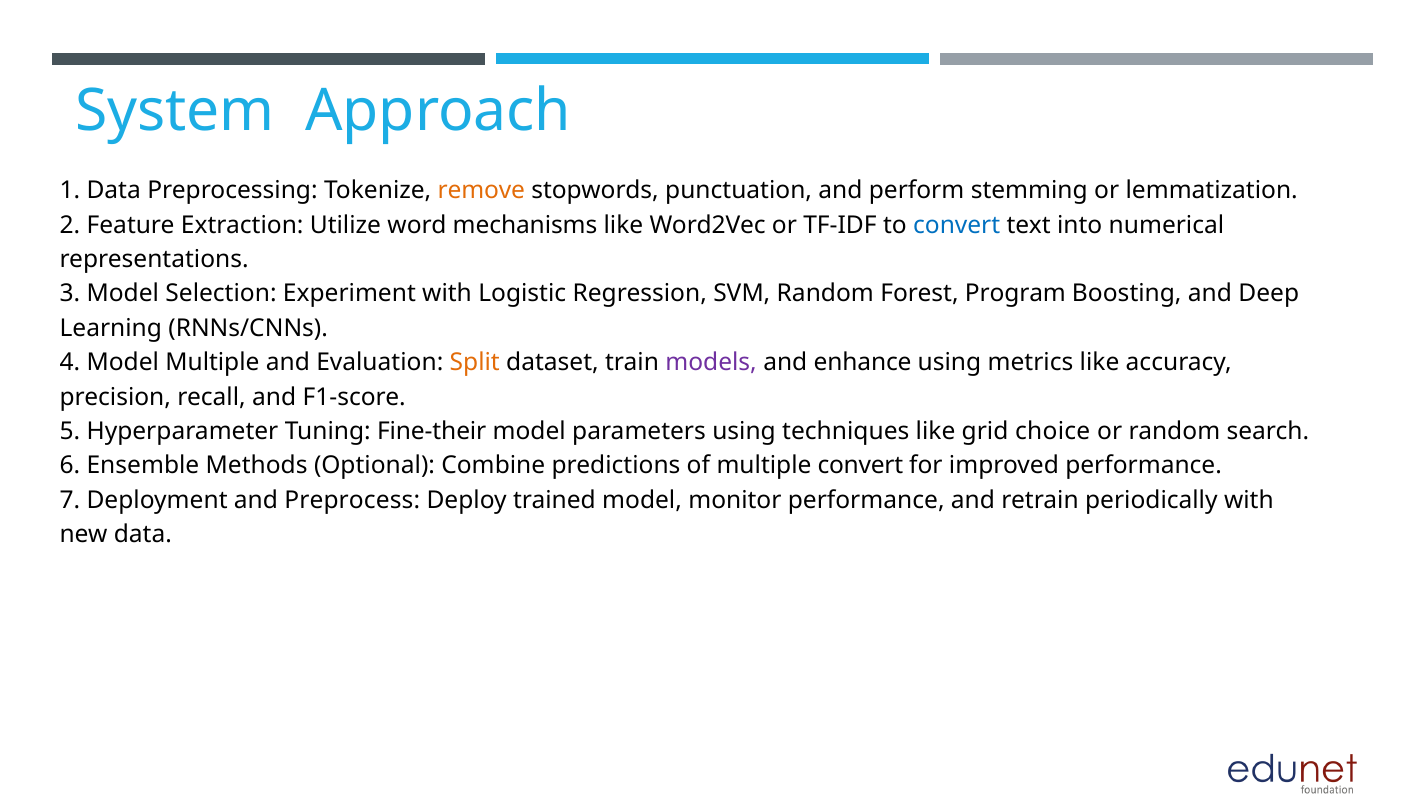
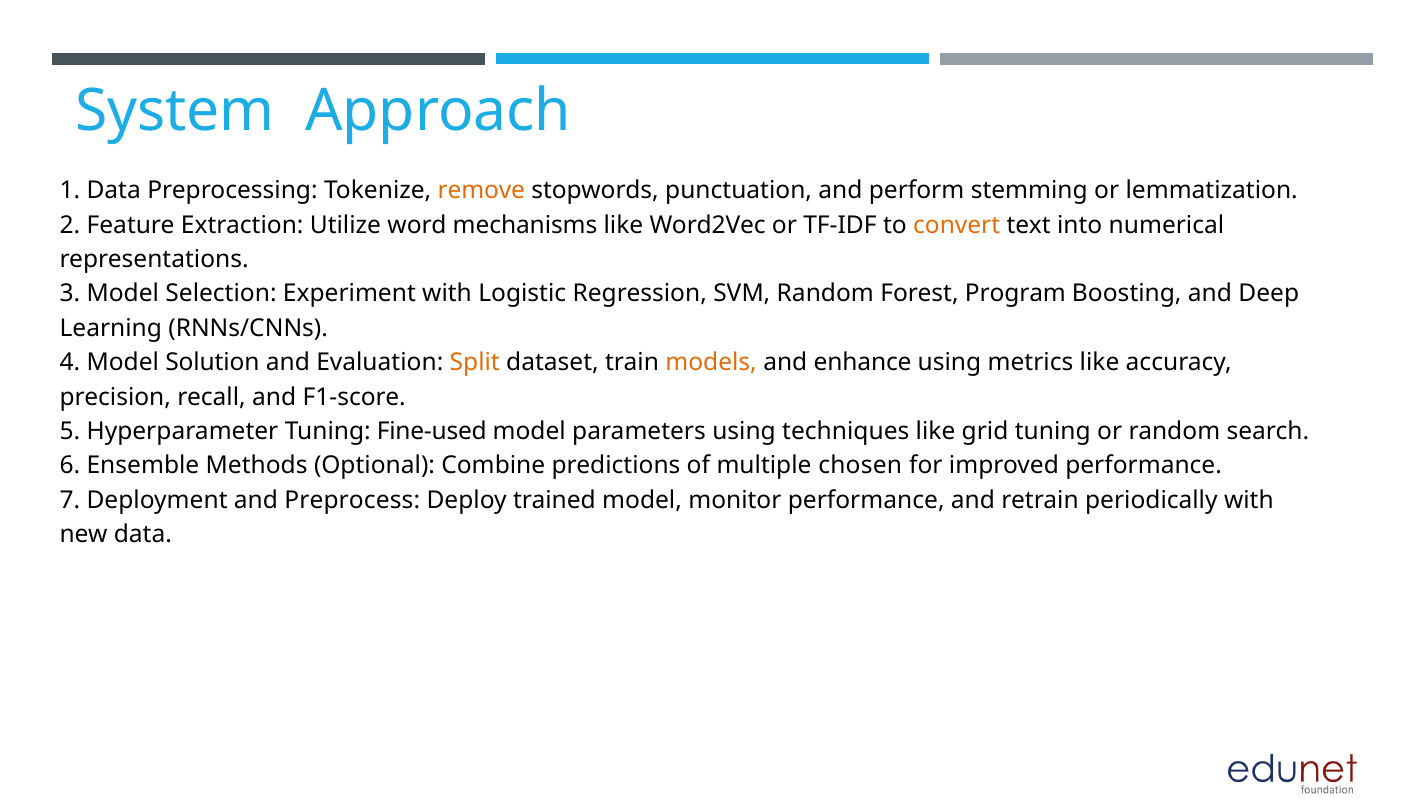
convert colour: blue -> orange (957, 225)
Model Multiple: Multiple -> Solution (212, 362)
models colour: purple -> orange (711, 362)
Fine-their: Fine-their -> Fine-used (432, 431)
grid choice: choice -> tuning (1053, 431)
multiple convert: convert -> chosen (860, 465)
